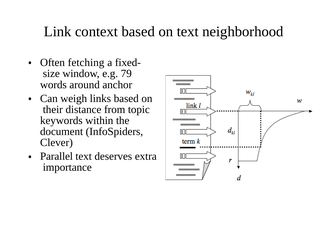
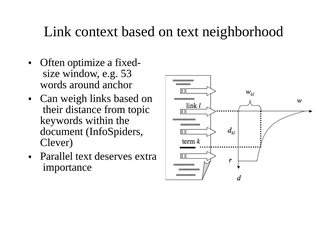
fetching: fetching -> optimize (86, 63)
79: 79 -> 53 (126, 74)
